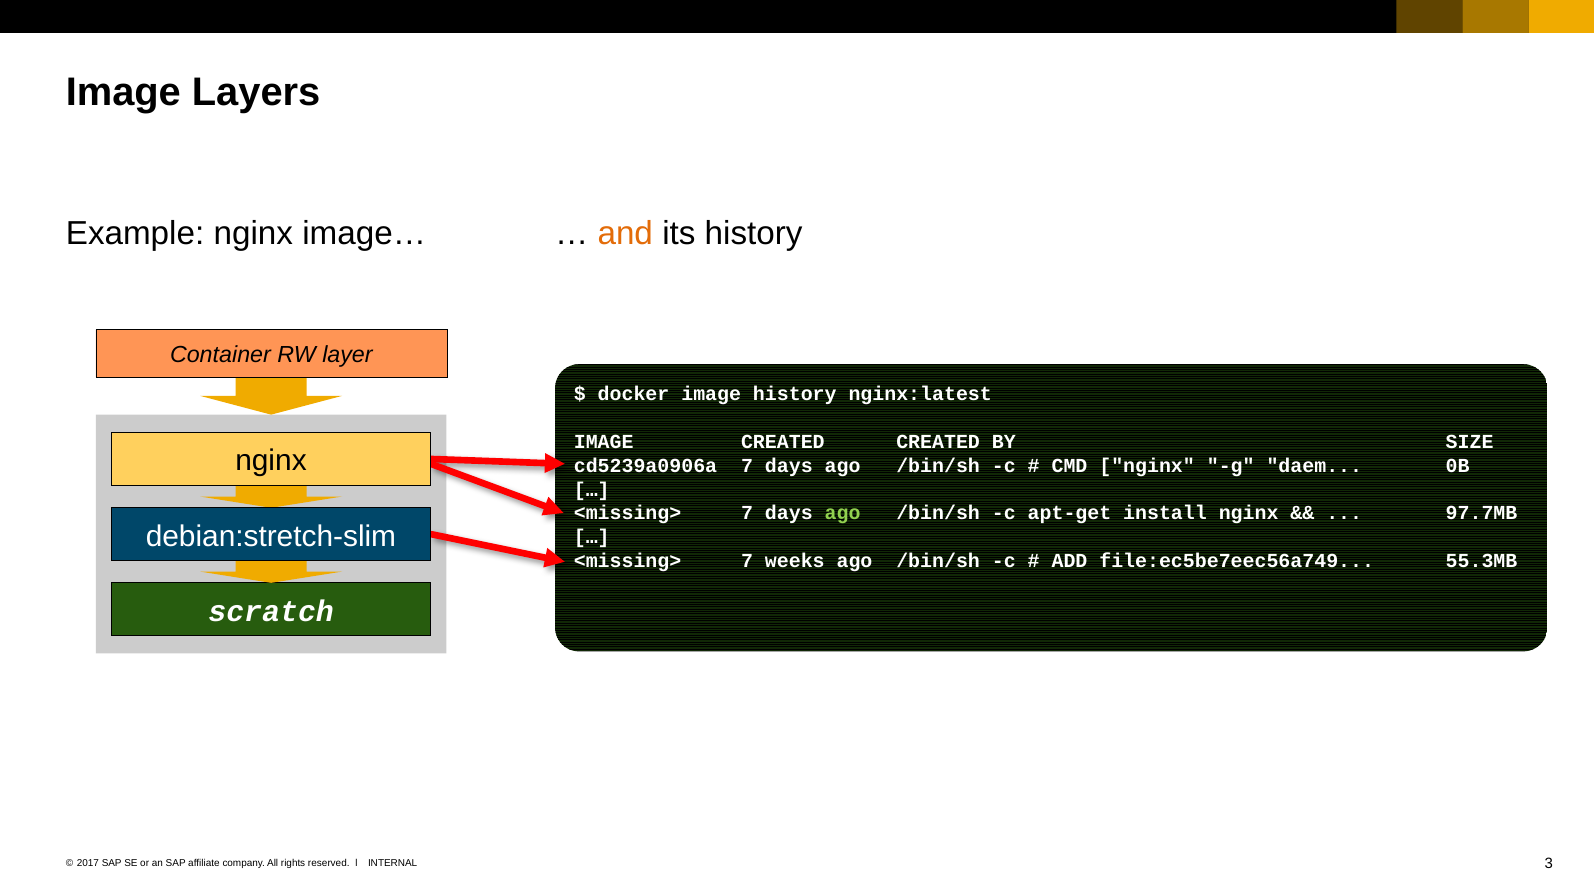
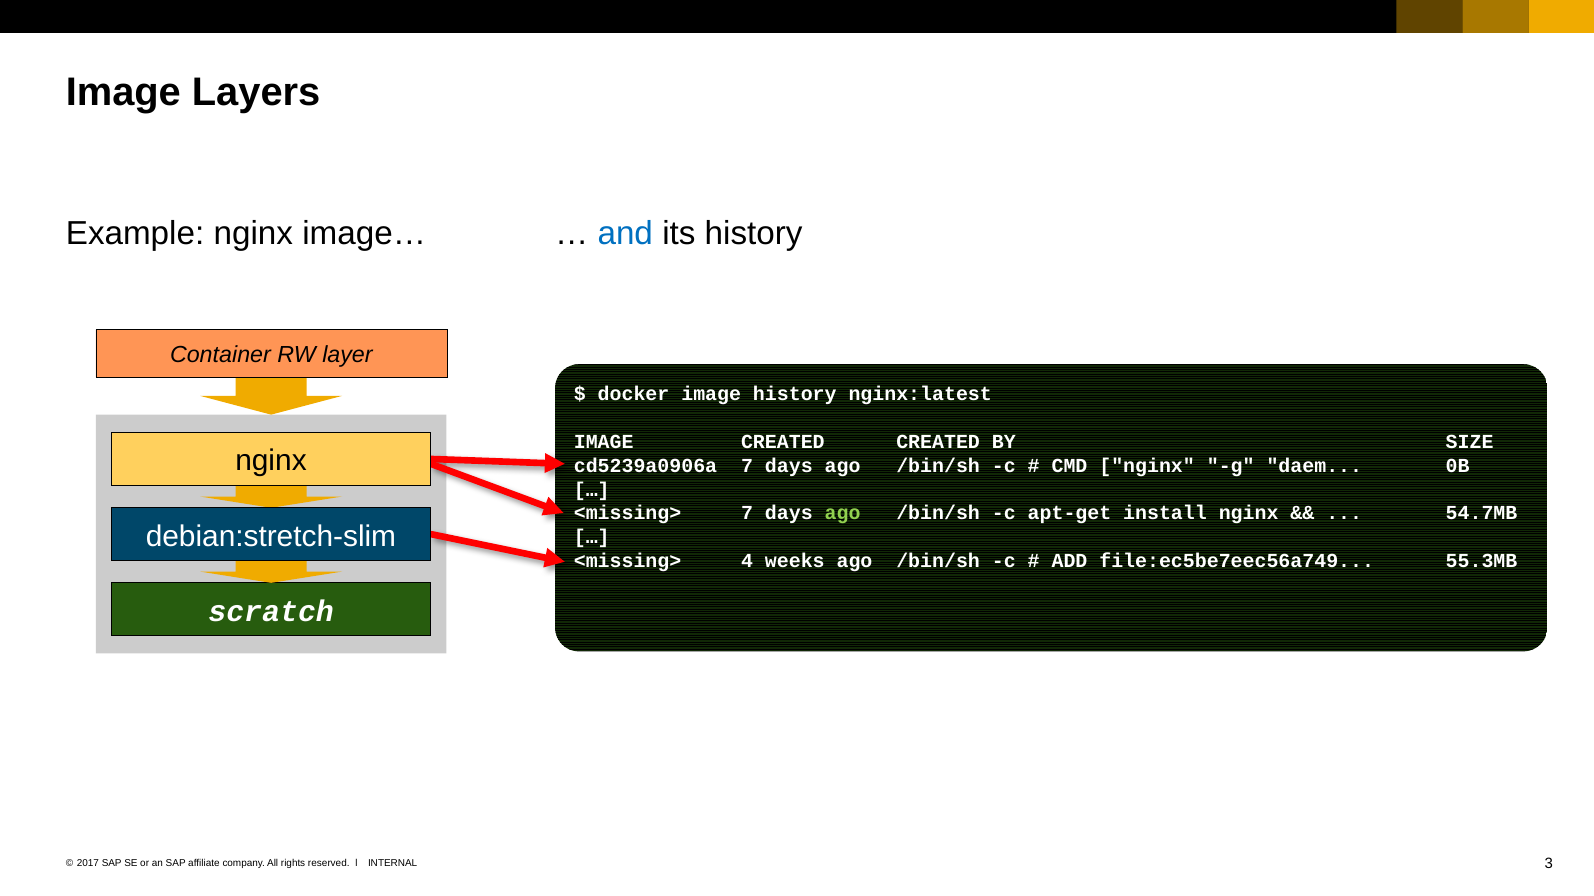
and colour: orange -> blue (625, 234)
97.7MB: 97.7MB -> 54.7MB (1482, 514)
7: 7 -> 4 (747, 561)
